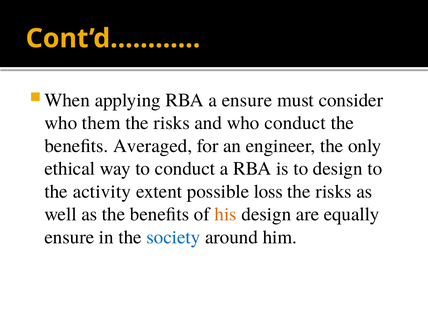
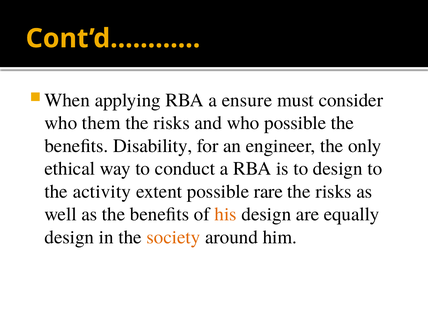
who conduct: conduct -> possible (295, 123)
Averaged: Averaged -> Disability (153, 146)
loss: loss -> rare (268, 191)
ensure: ensure -> design (69, 237)
society colour: blue -> orange (173, 237)
